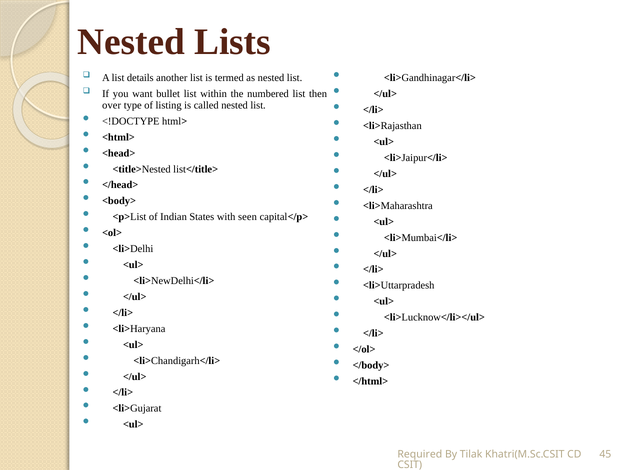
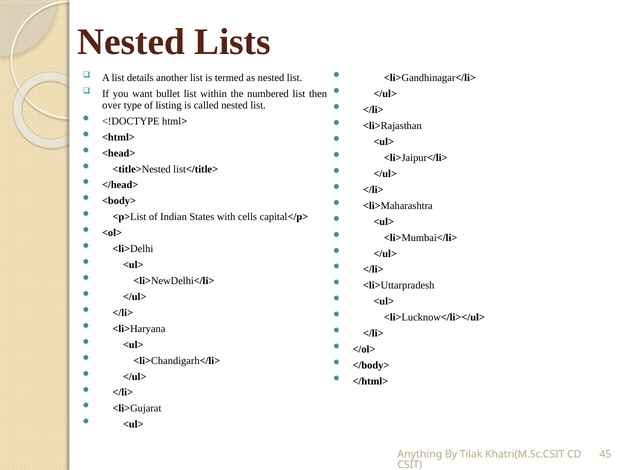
seen: seen -> cells (248, 217)
Required: Required -> Anything (420, 454)
